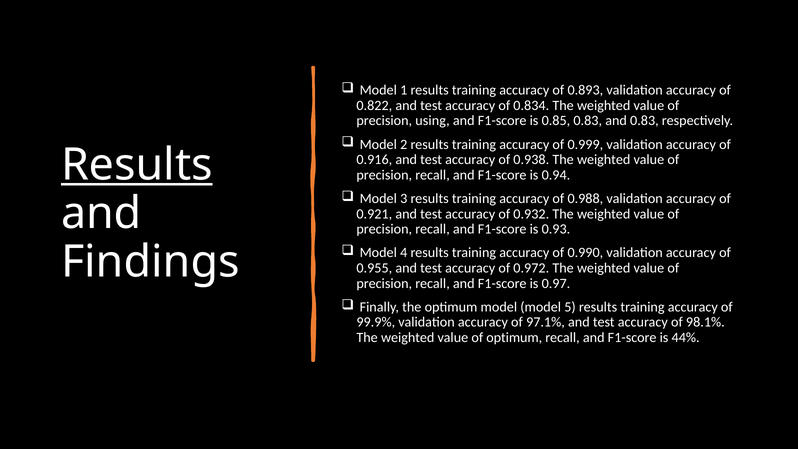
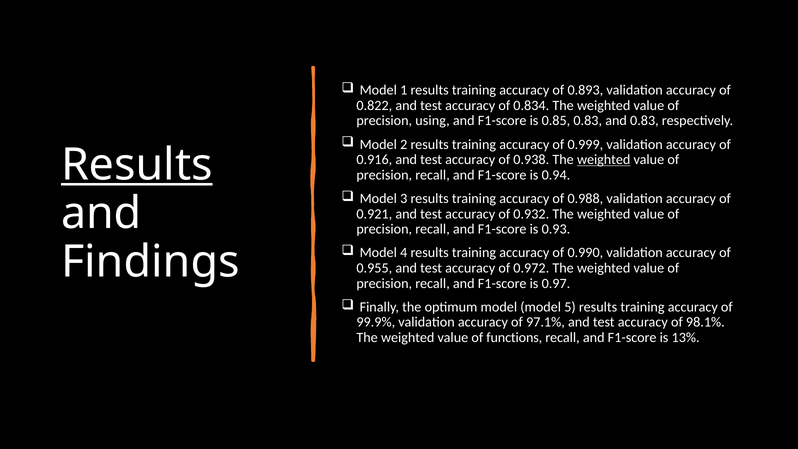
weighted underline: none -> present (604, 160)
of optimum: optimum -> functions (514, 337)
44%: 44% -> 13% (686, 337)
